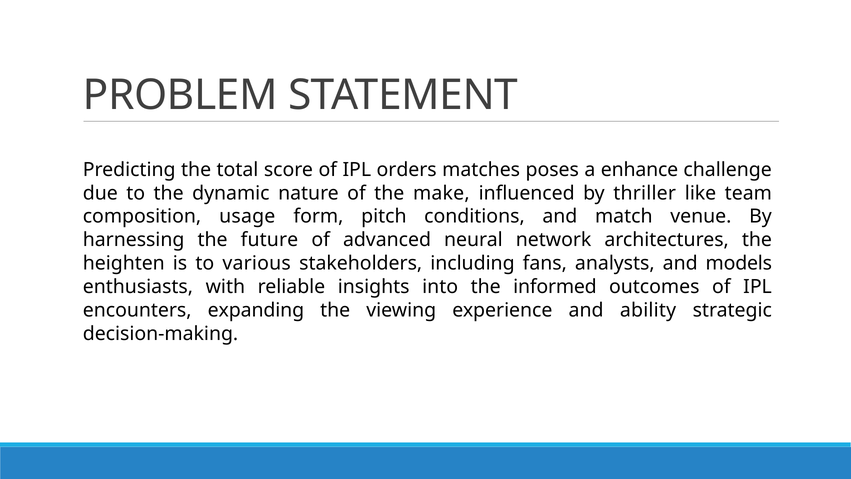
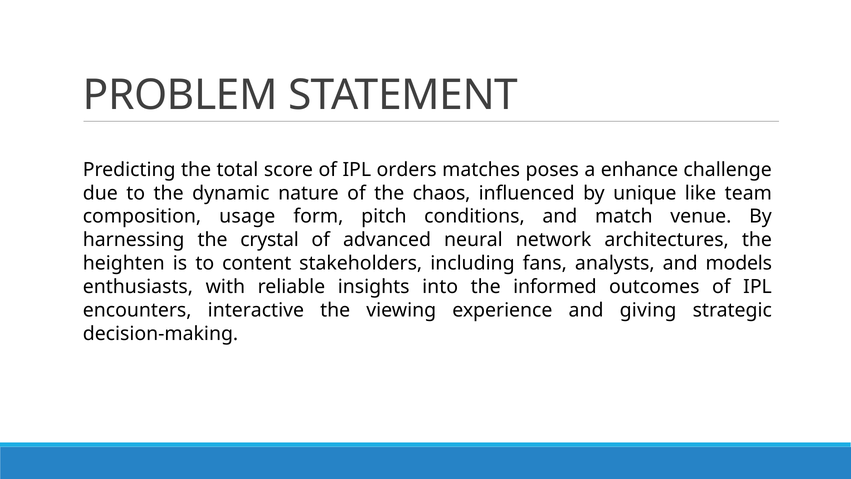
make: make -> chaos (442, 193)
thriller: thriller -> unique (645, 193)
future: future -> crystal (270, 240)
various: various -> content (257, 263)
expanding: expanding -> interactive (256, 310)
ability: ability -> giving (648, 310)
